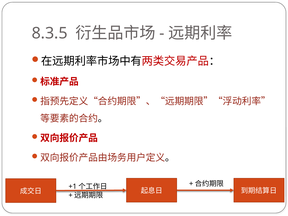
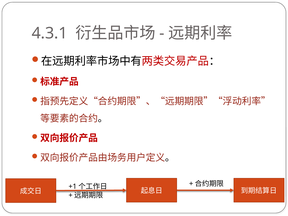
8.3.5: 8.3.5 -> 4.3.1 (50, 33)
